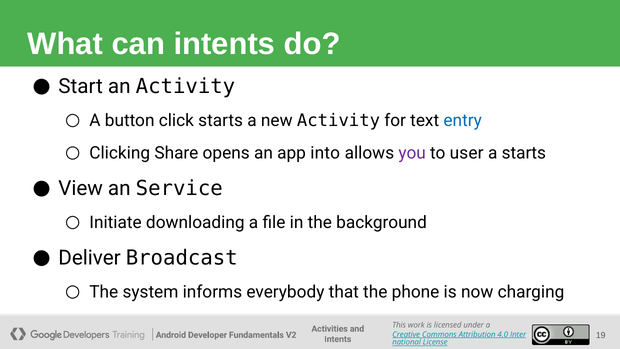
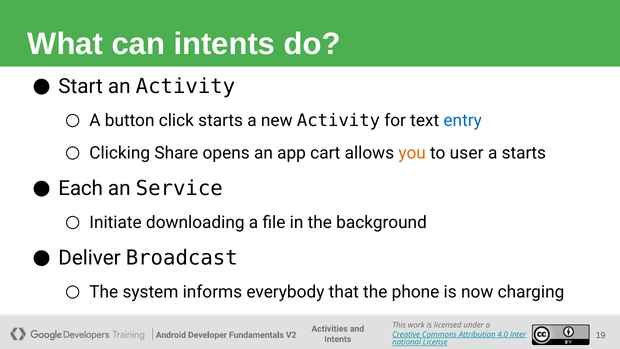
into: into -> cart (325, 153)
you colour: purple -> orange (412, 153)
View: View -> Each (81, 188)
